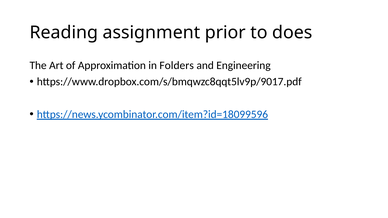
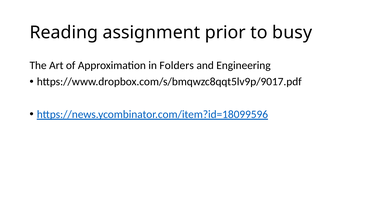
does: does -> busy (292, 33)
